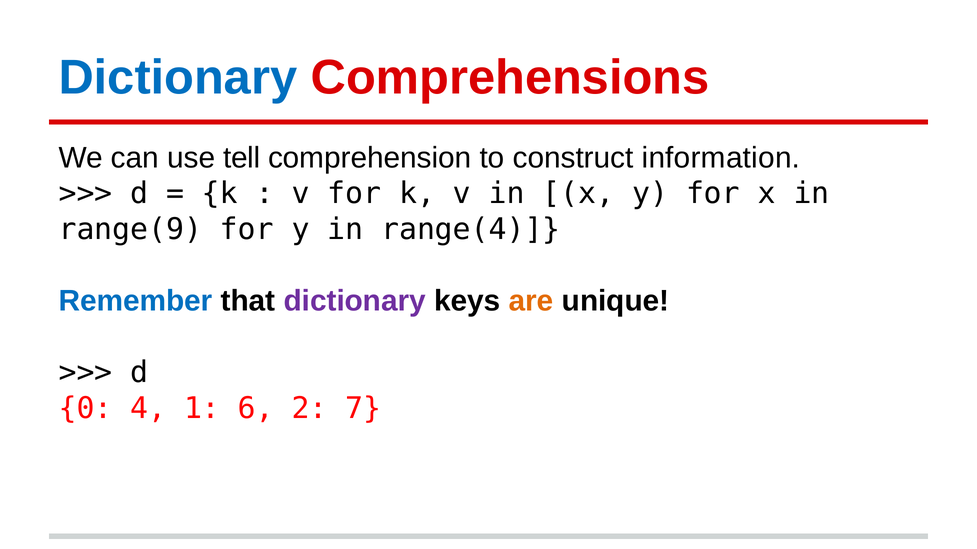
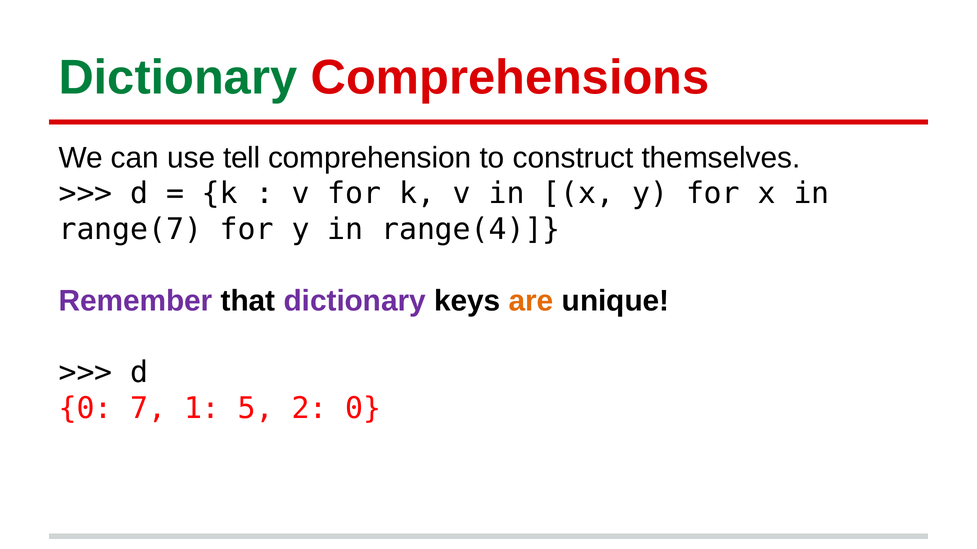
Dictionary colour: blue -> green (178, 78)
information: information -> themselves (721, 158)
range(9: range(9 -> range(7 (130, 230)
Remember colour: blue -> purple (136, 301)
4: 4 -> 7 (148, 409)
6: 6 -> 5 (256, 409)
2 7: 7 -> 0 (363, 409)
